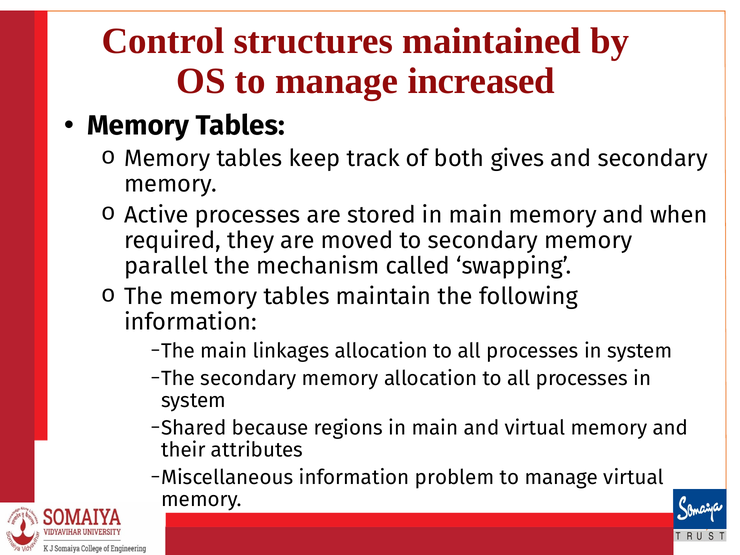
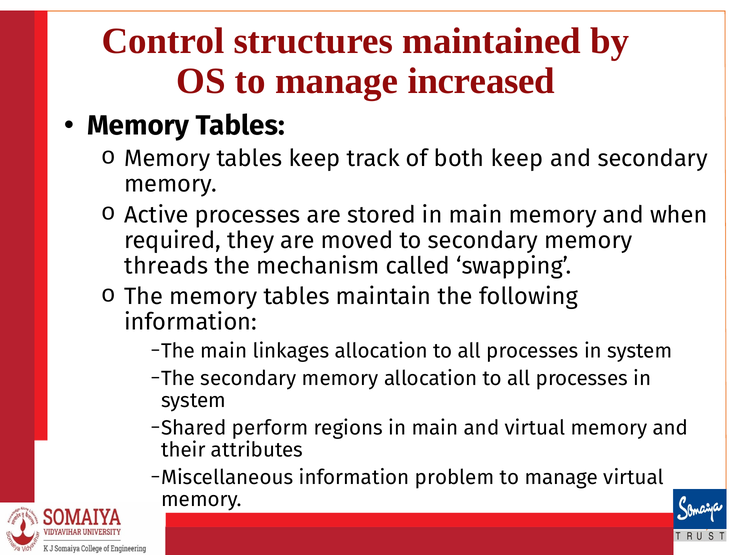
both gives: gives -> keep (517, 159)
parallel: parallel -> threads (166, 266)
because: because -> perform (270, 428)
